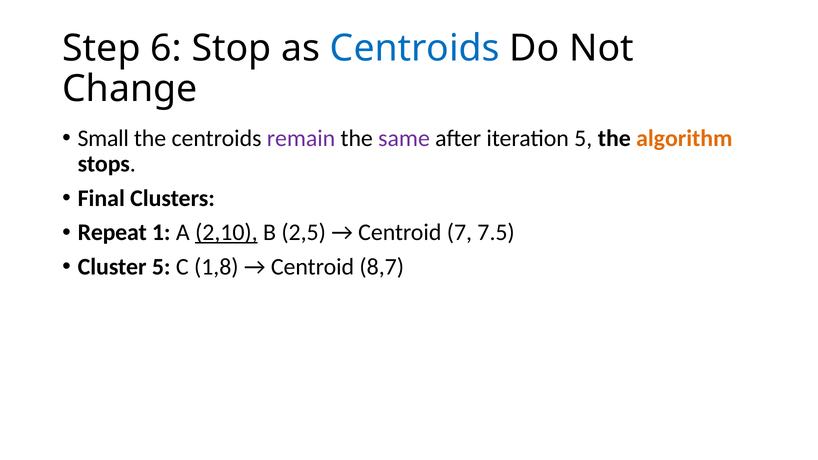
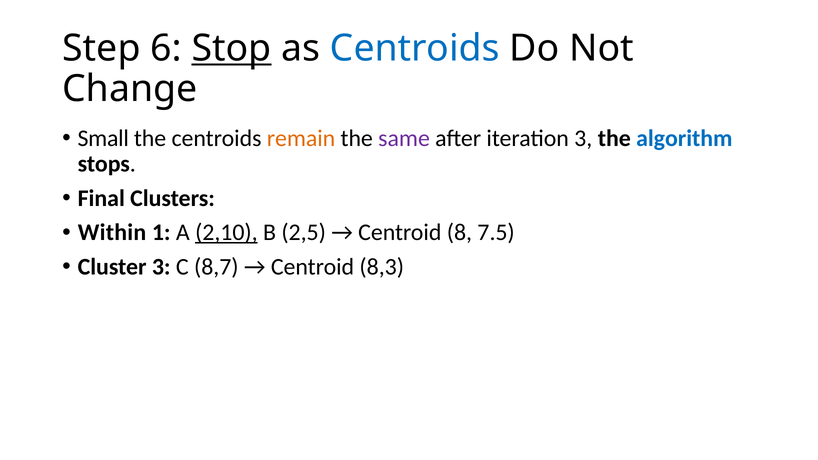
Stop underline: none -> present (232, 48)
remain colour: purple -> orange (301, 138)
iteration 5: 5 -> 3 (583, 138)
algorithm colour: orange -> blue (684, 138)
Repeat: Repeat -> Within (112, 233)
7: 7 -> 8 (459, 233)
Cluster 5: 5 -> 3 (161, 267)
1,8: 1,8 -> 8,7 (216, 267)
8,7: 8,7 -> 8,3 (382, 267)
